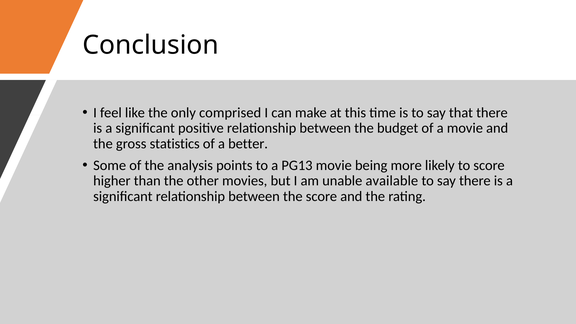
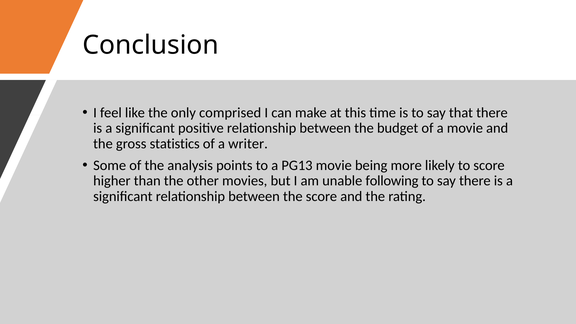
better: better -> writer (248, 144)
available: available -> following (392, 181)
